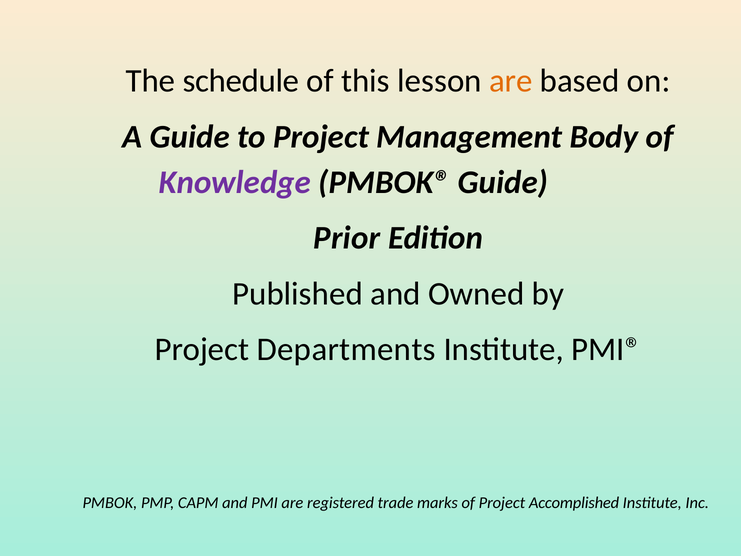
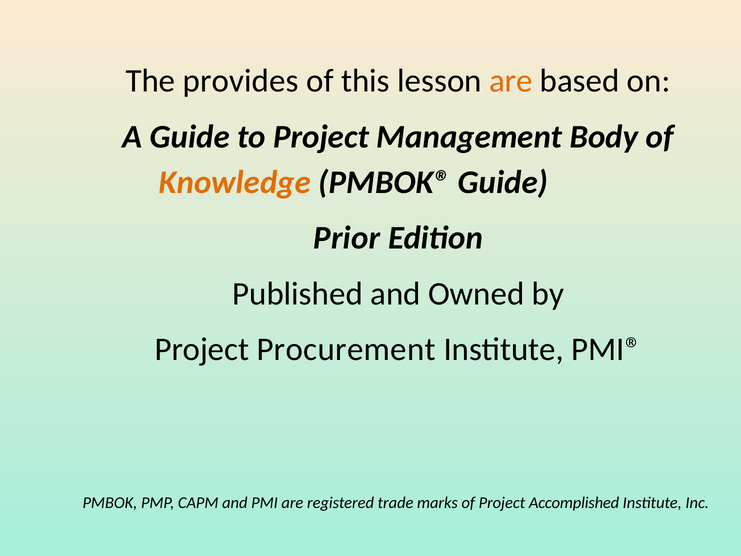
schedule: schedule -> provides (241, 81)
Knowledge colour: purple -> orange (235, 182)
Departments: Departments -> Procurement (346, 349)
